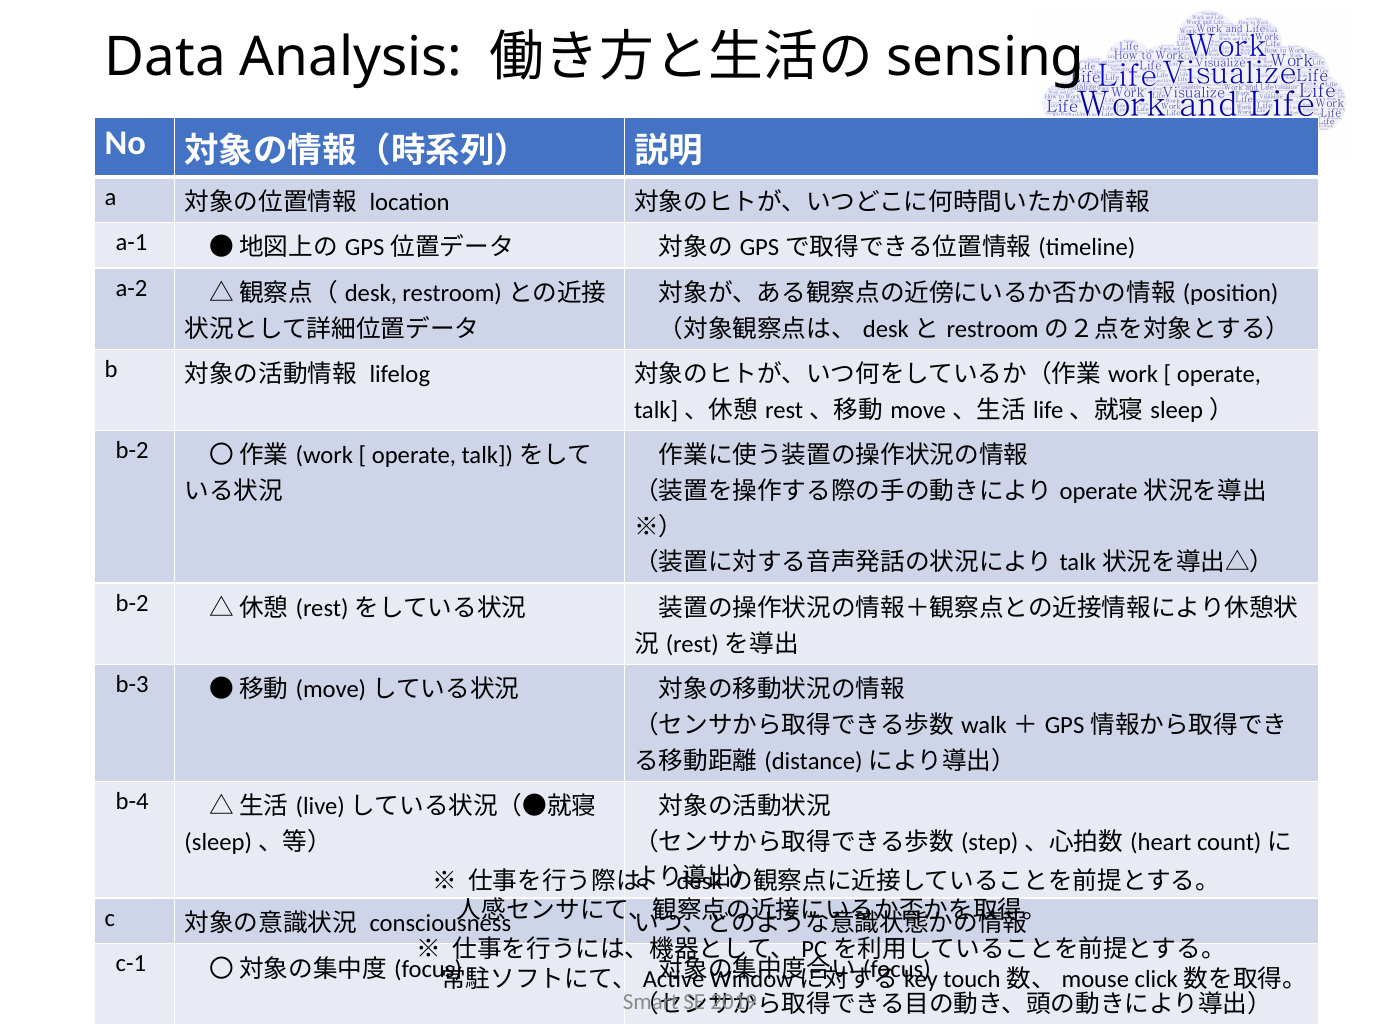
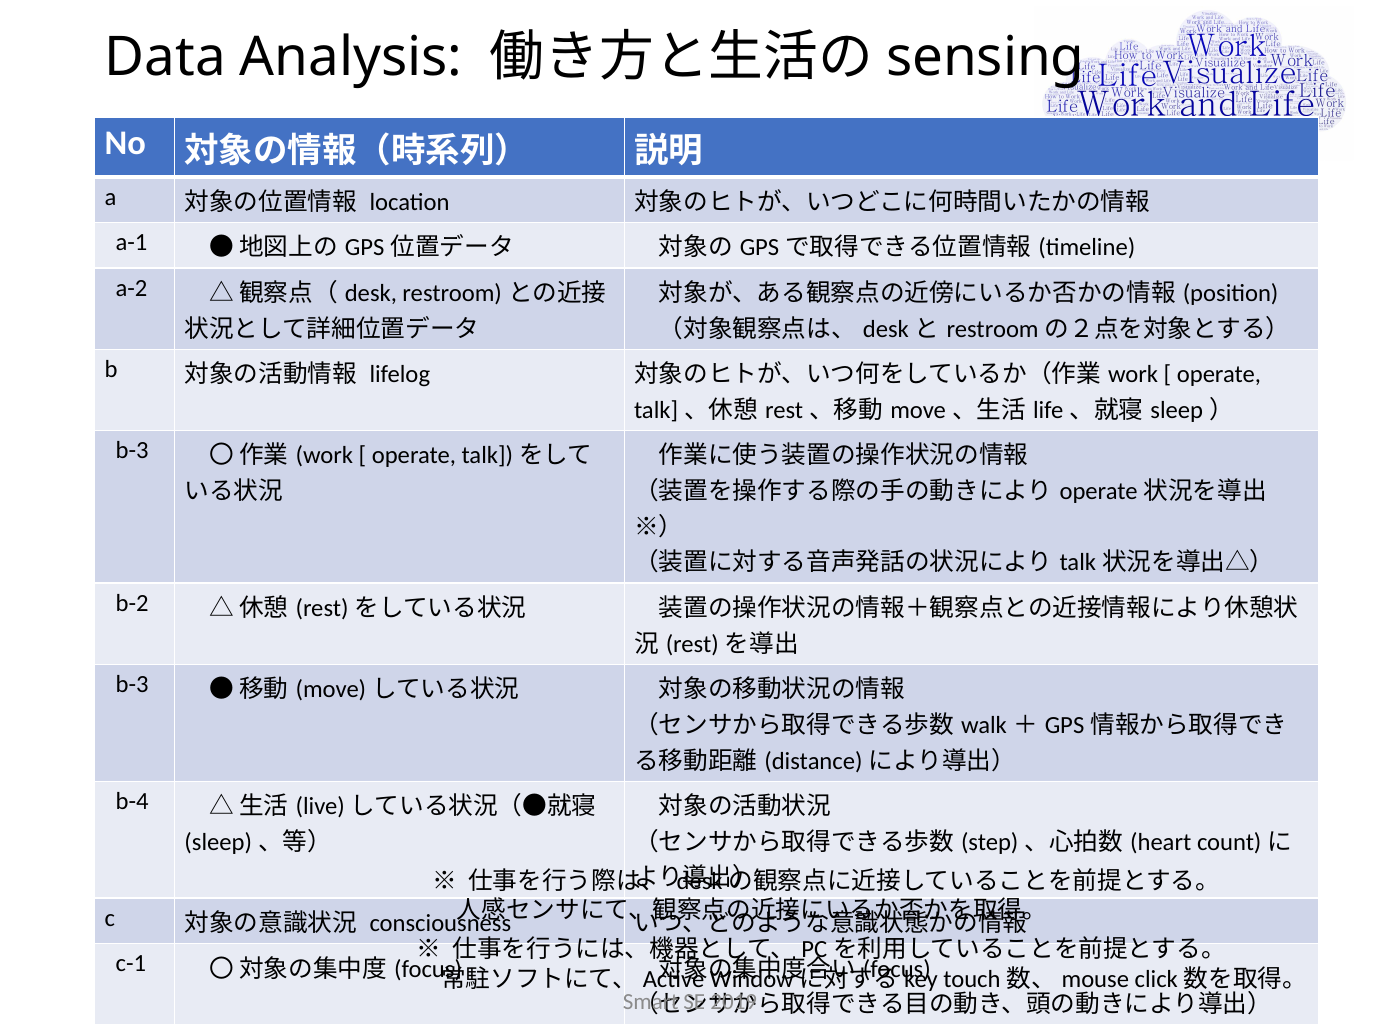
b-2: b-2 -> b-3 (132, 451)
